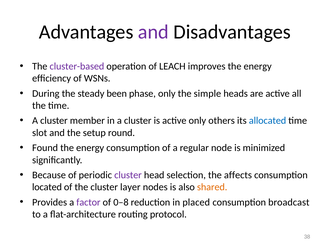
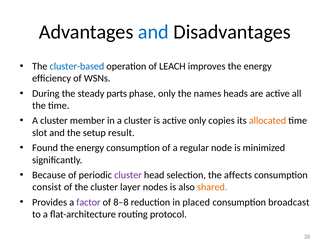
and colour: purple -> blue (153, 32)
cluster-based colour: purple -> blue (77, 66)
been: been -> parts (117, 93)
simple: simple -> names (207, 93)
others: others -> copies (222, 120)
allocated colour: blue -> orange (268, 120)
round: round -> result (121, 133)
located: located -> consist (47, 187)
0–8: 0–8 -> 8–8 (121, 202)
